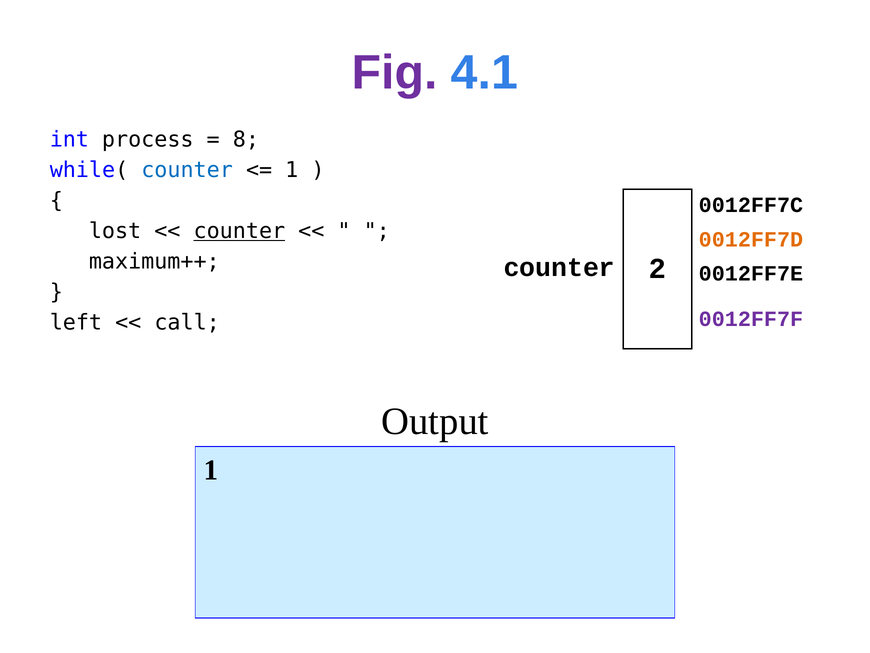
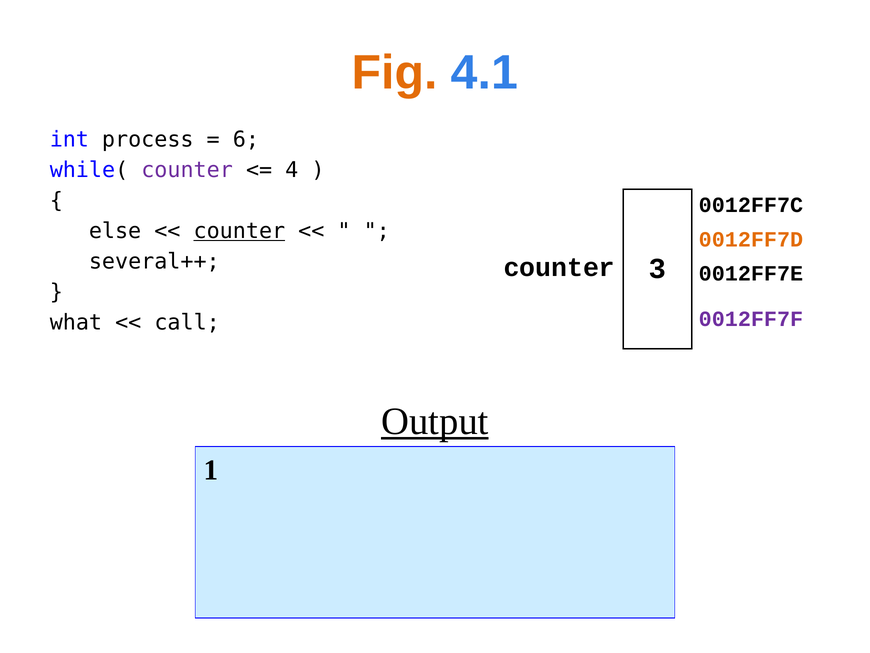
Fig colour: purple -> orange (395, 73)
8: 8 -> 6 (246, 140)
counter colour: blue -> purple (187, 170)
1: 1 -> 4 (292, 170)
lost: lost -> else (115, 231)
maximum++: maximum++ -> several++ (154, 261)
2: 2 -> 3 (658, 268)
left: left -> what (76, 322)
Output underline: none -> present (435, 421)
